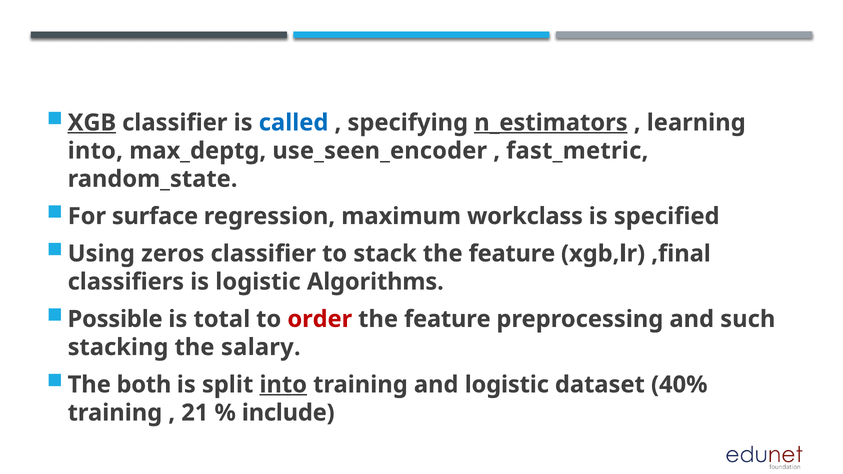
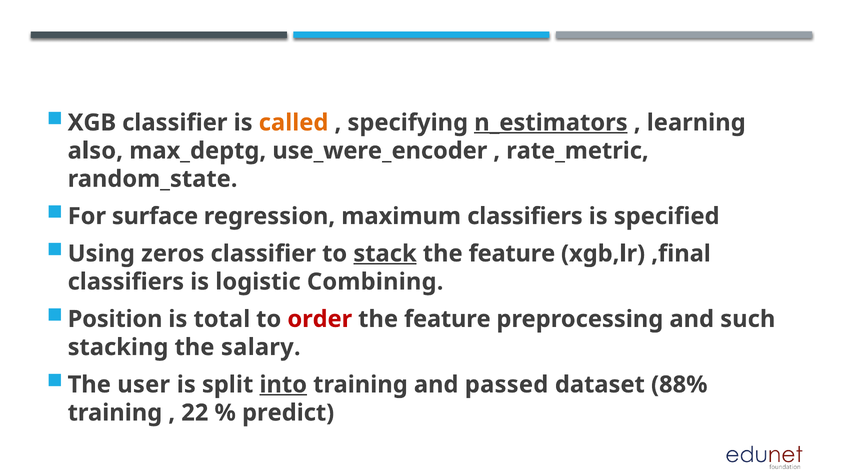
XGB underline: present -> none (92, 123)
called colour: blue -> orange (294, 123)
into: into -> also (95, 151)
use_seen_encoder: use_seen_encoder -> use_were_encoder (380, 151)
fast_metric: fast_metric -> rate_metric (577, 151)
maximum workclass: workclass -> classifiers (525, 216)
stack underline: none -> present (385, 254)
Algorithms: Algorithms -> Combining (375, 282)
Possible: Possible -> Position (115, 319)
both: both -> user (144, 385)
and logistic: logistic -> passed (507, 385)
40%: 40% -> 88% (679, 385)
21: 21 -> 22 (195, 413)
include: include -> predict (288, 413)
